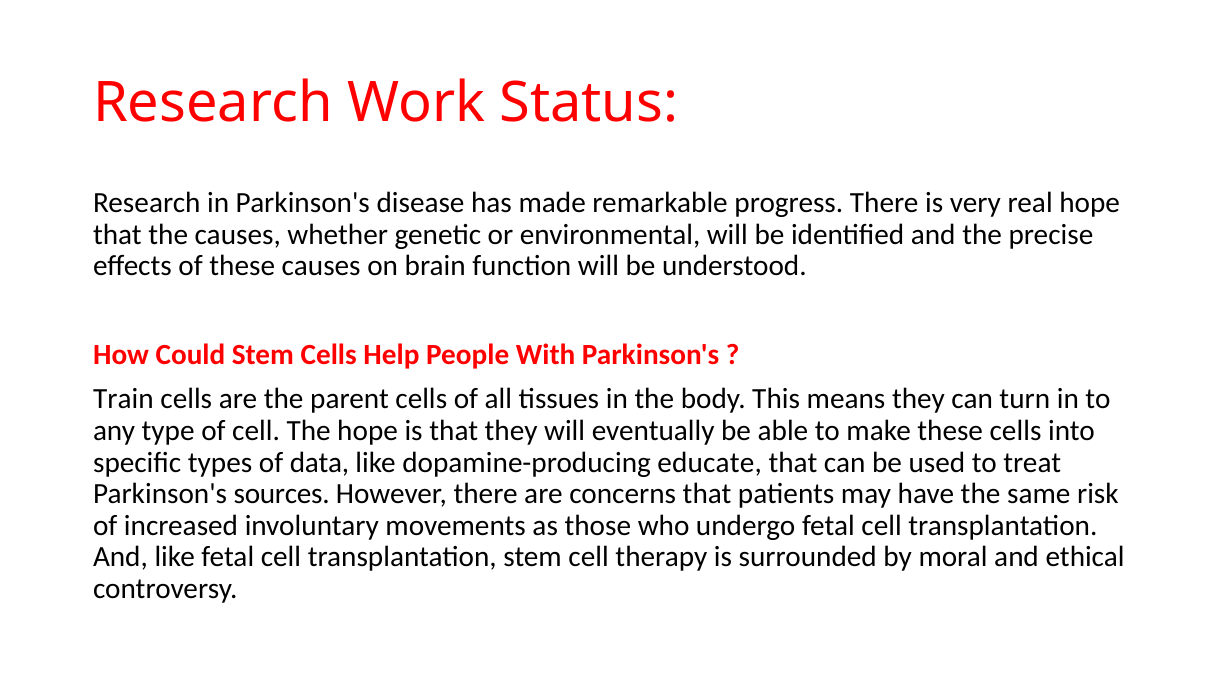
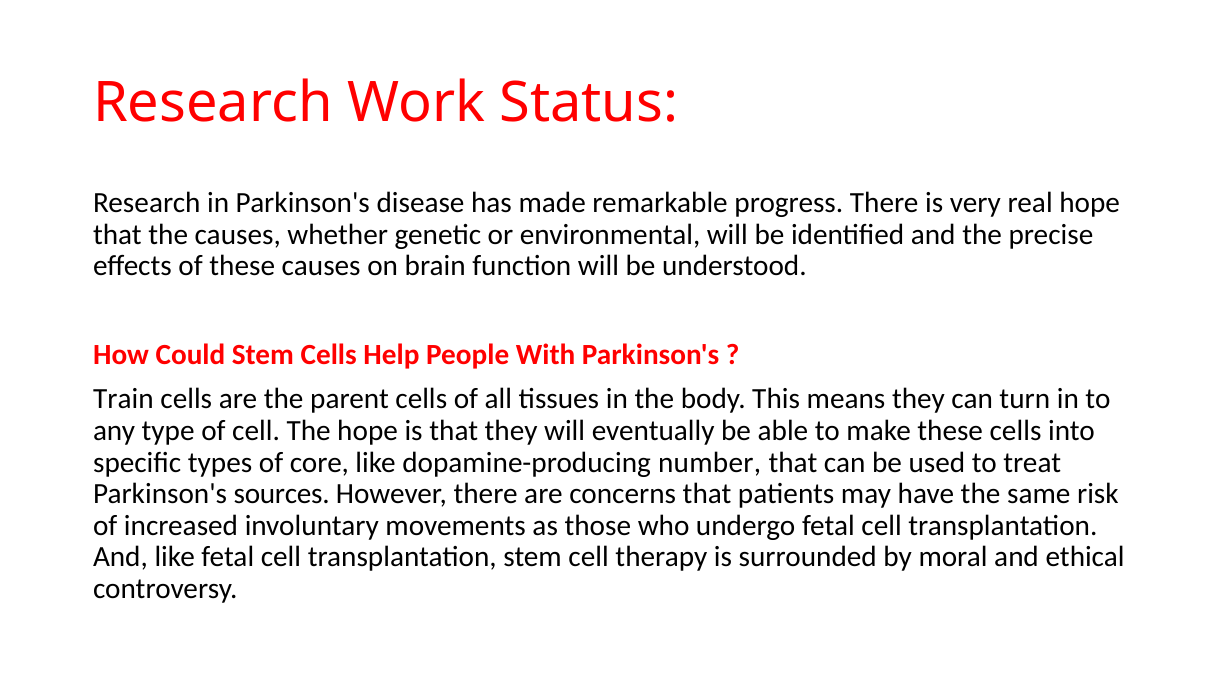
data: data -> core (319, 462)
educate: educate -> number (710, 462)
